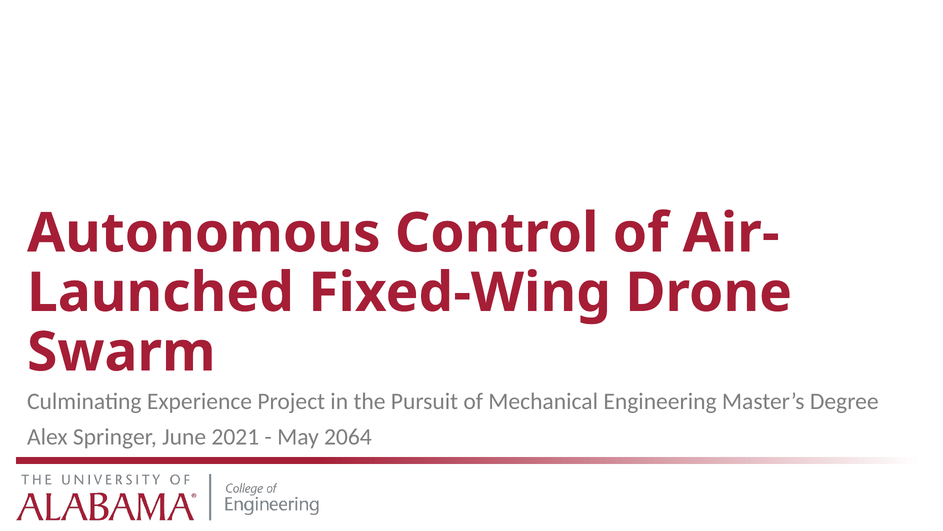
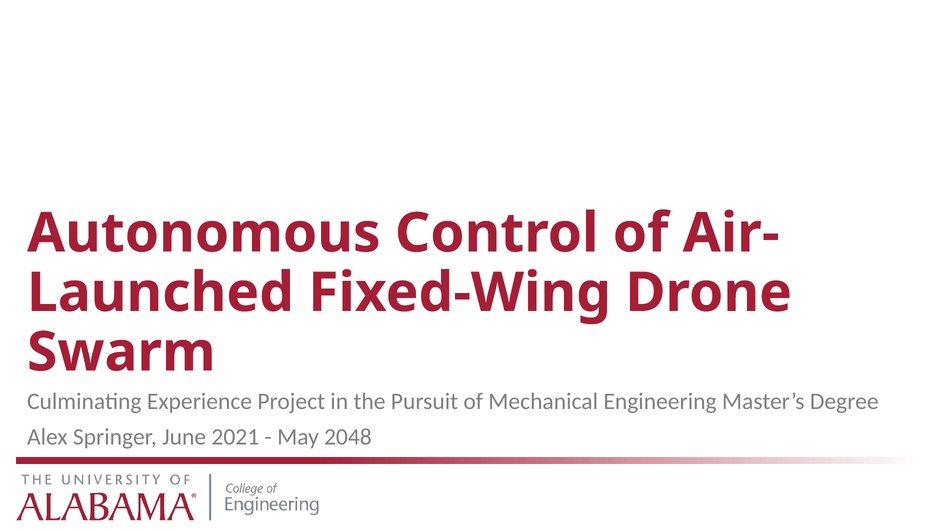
2064: 2064 -> 2048 (348, 436)
